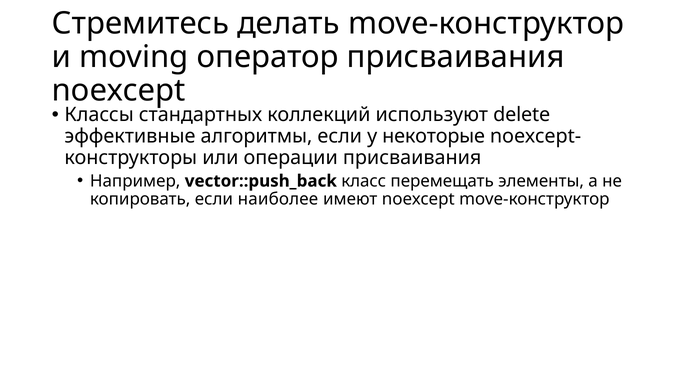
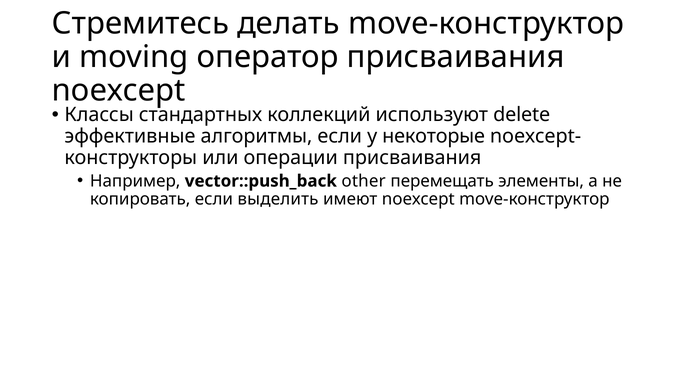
класс: класс -> other (364, 181)
наиболее: наиболее -> выделить (278, 199)
